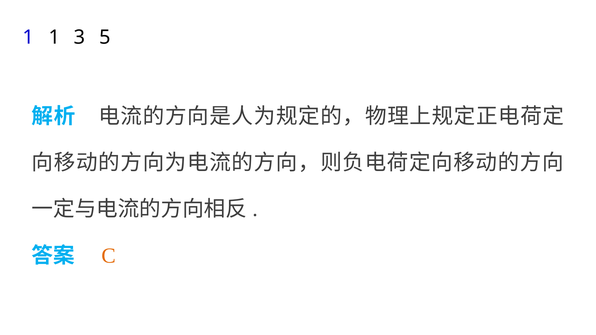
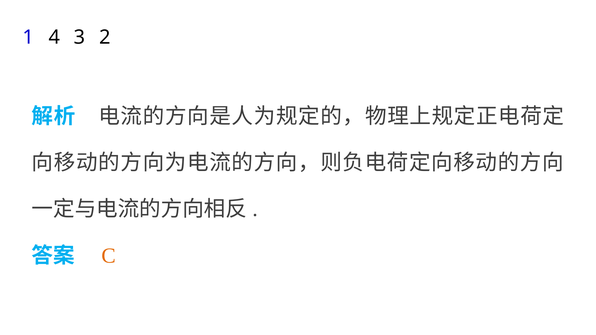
1 1: 1 -> 4 (54, 37)
5: 5 -> 2 (105, 37)
